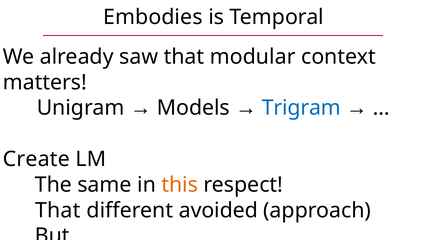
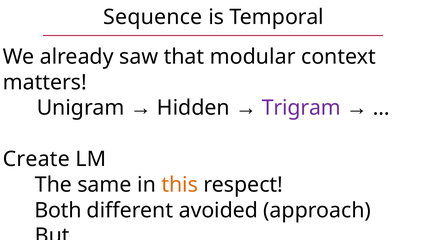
Embodies: Embodies -> Sequence (153, 17)
Models: Models -> Hidden (193, 108)
Trigram colour: blue -> purple (301, 108)
That: That -> Both (58, 211)
